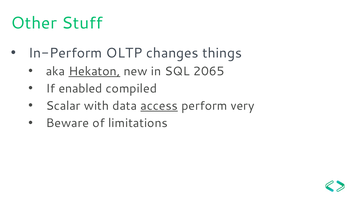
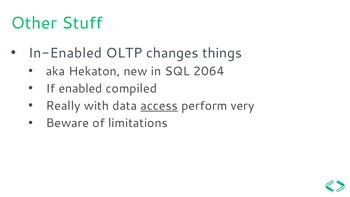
In-Perform: In-Perform -> In-Enabled (65, 53)
Hekaton underline: present -> none (94, 71)
2065: 2065 -> 2064 (209, 71)
Scalar: Scalar -> Really (63, 106)
